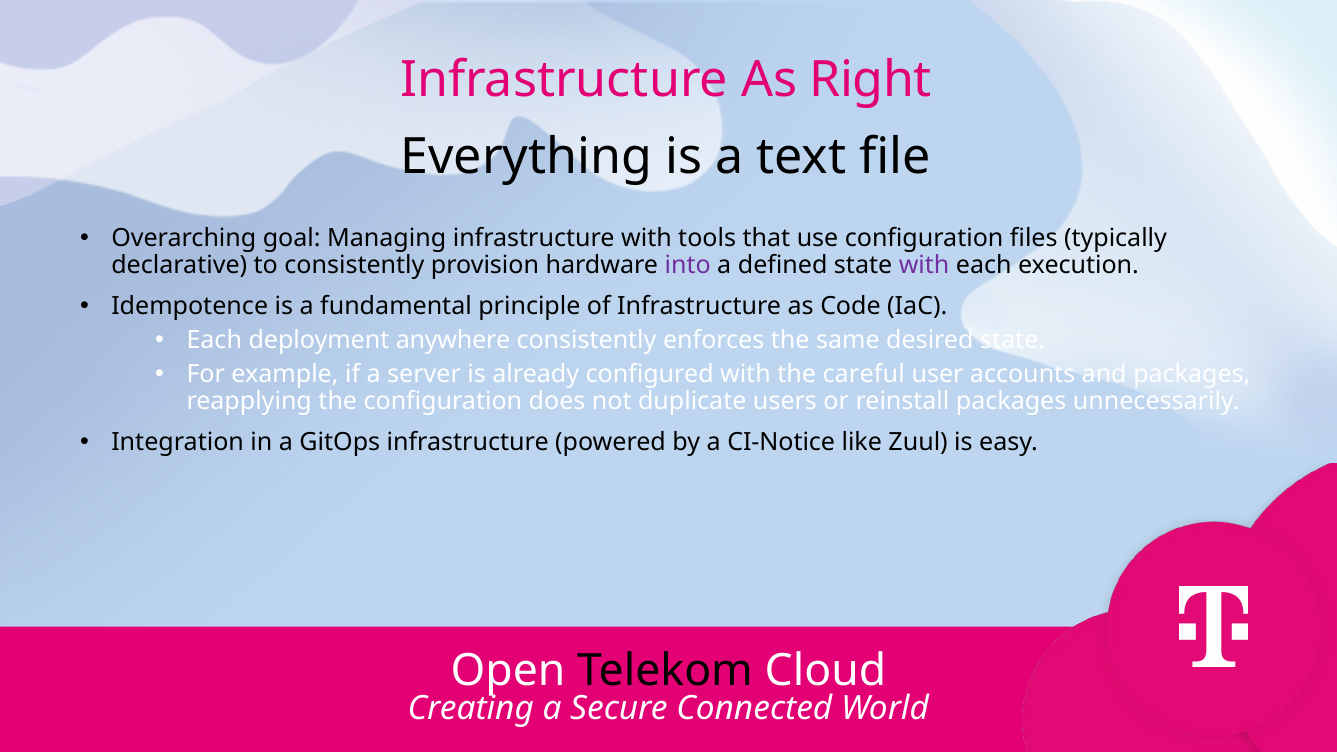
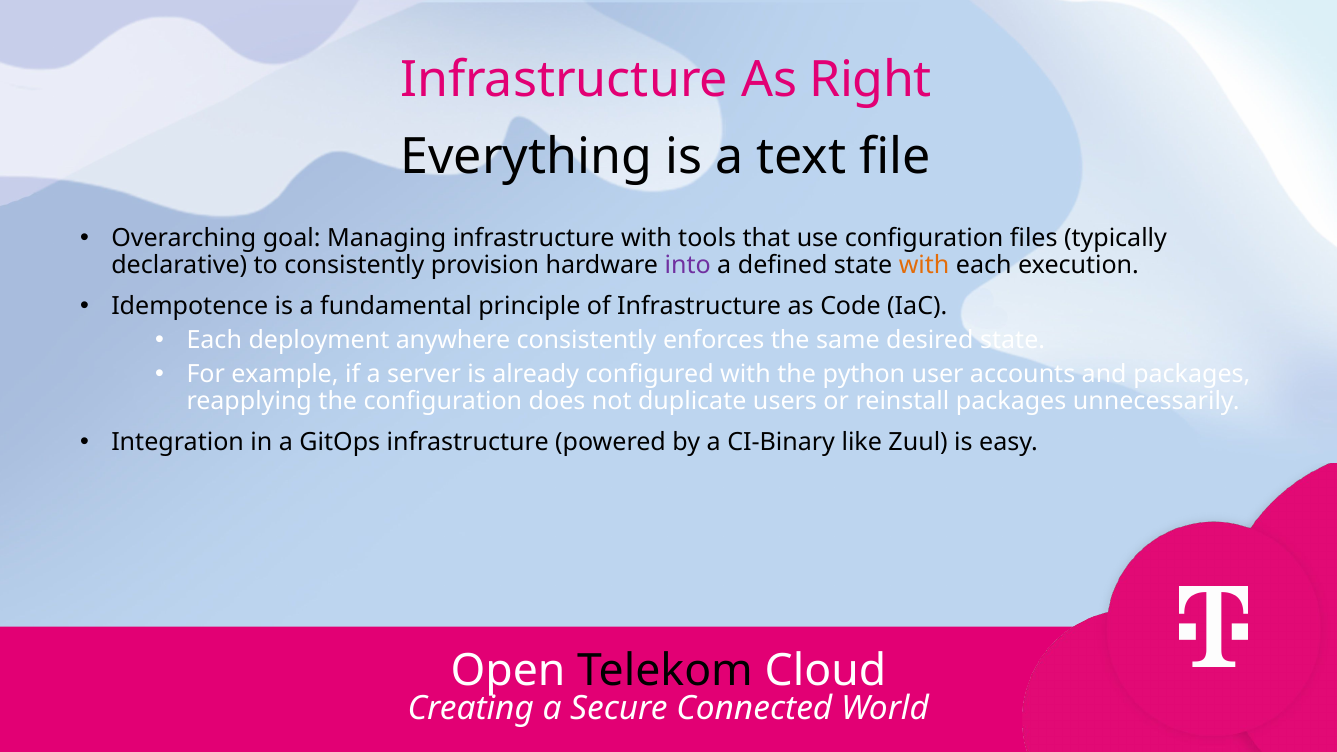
with colour: purple -> orange (924, 265)
careful: careful -> python (864, 374)
CI-Notice: CI-Notice -> CI-Binary (781, 442)
